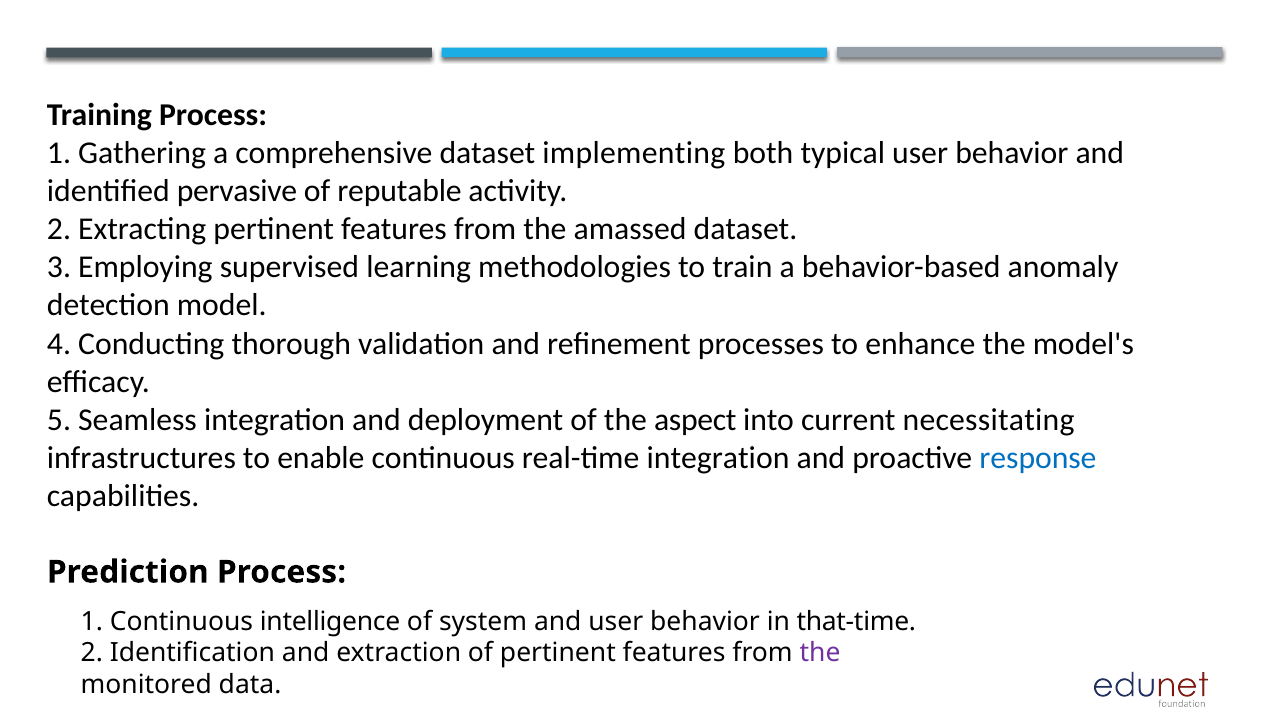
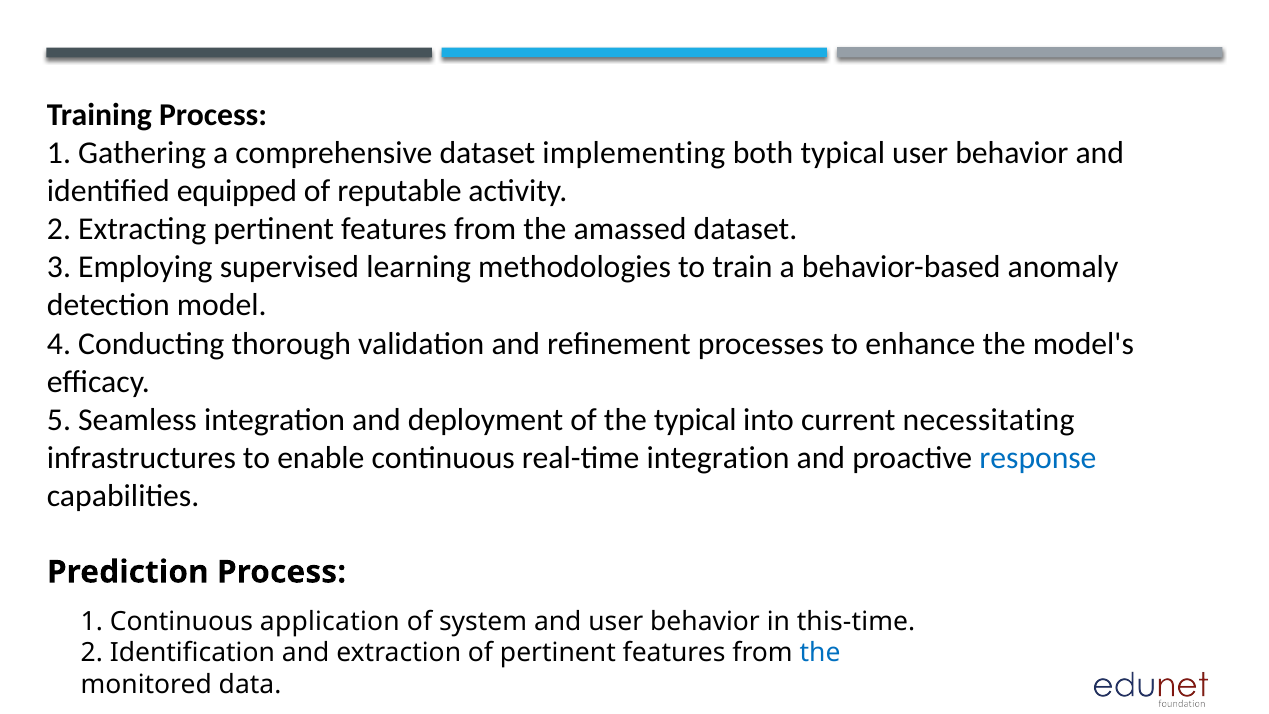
pervasive: pervasive -> equipped (237, 191)
the aspect: aspect -> typical (695, 420)
intelligence: intelligence -> application (330, 621)
that-time: that-time -> this-time (856, 621)
the colour: purple -> blue (820, 653)
